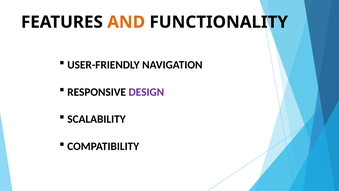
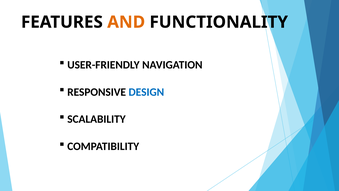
DESIGN colour: purple -> blue (146, 92)
